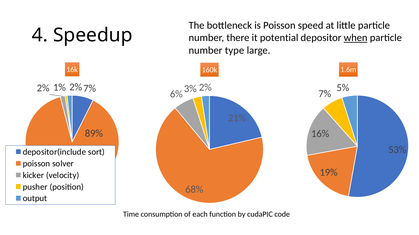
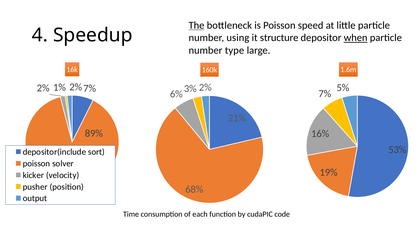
The underline: none -> present (197, 25)
there: there -> using (238, 38)
potential: potential -> structure (279, 38)
